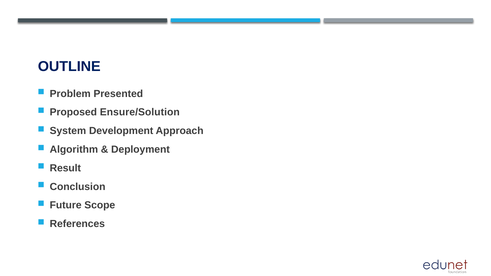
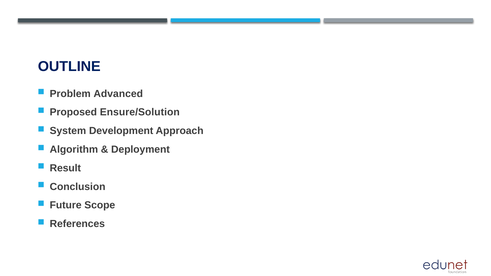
Presented: Presented -> Advanced (118, 94)
